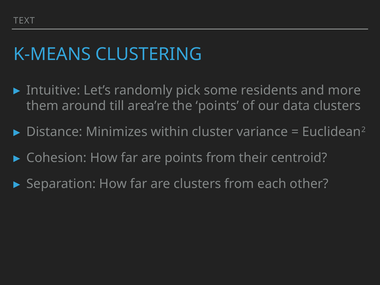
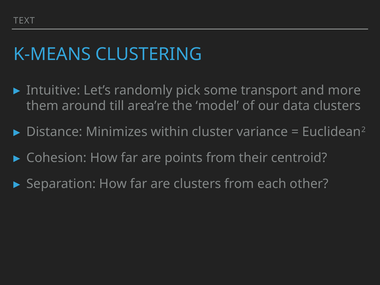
residents: residents -> transport (269, 90)
the points: points -> model (217, 106)
